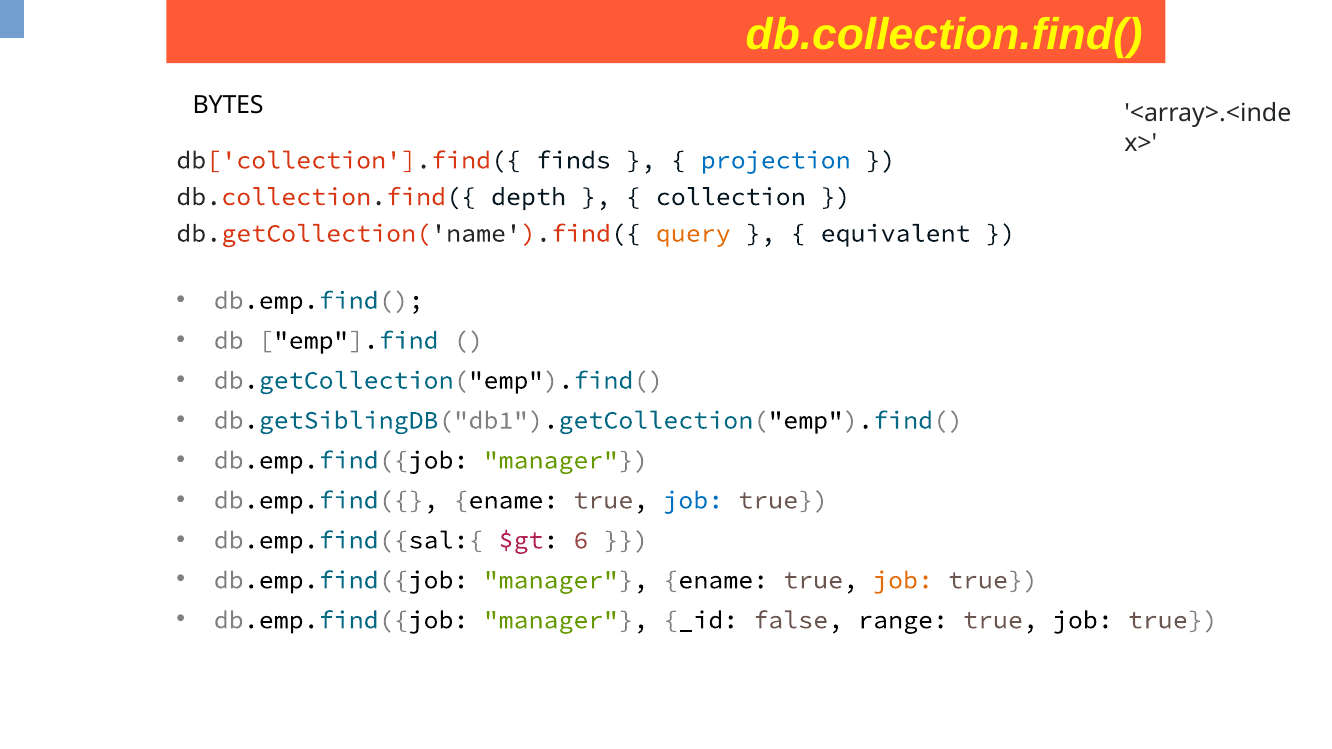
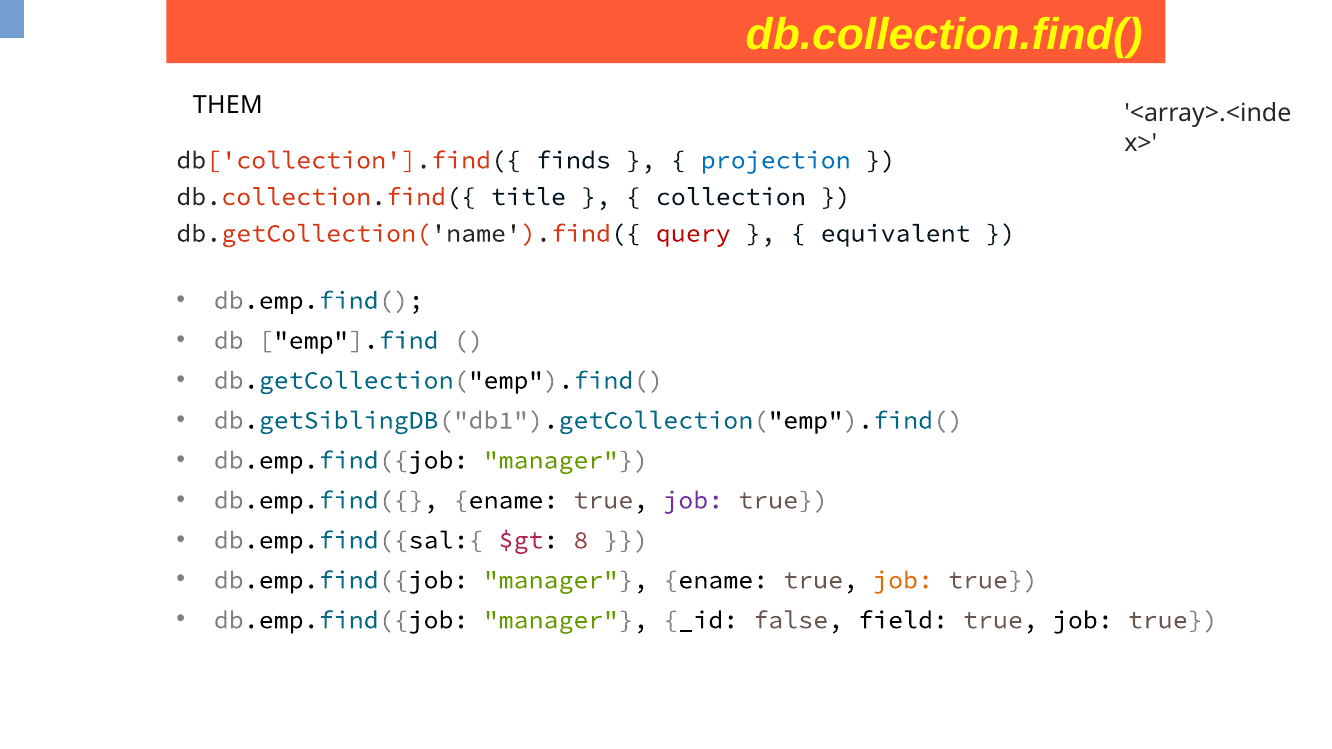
BYTES: BYTES -> THEM (228, 105)
depth: depth -> title (528, 197)
query colour: orange -> red (693, 233)
job colour: blue -> purple (693, 500)
6: 6 -> 8 (581, 540)
range: range -> field (903, 620)
